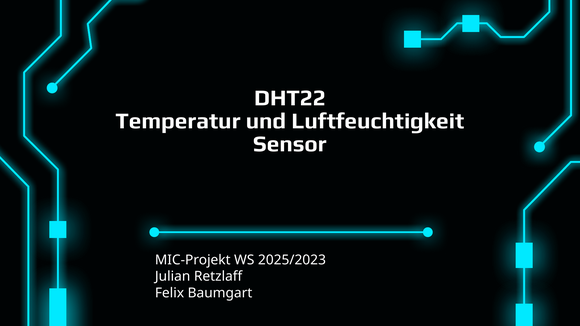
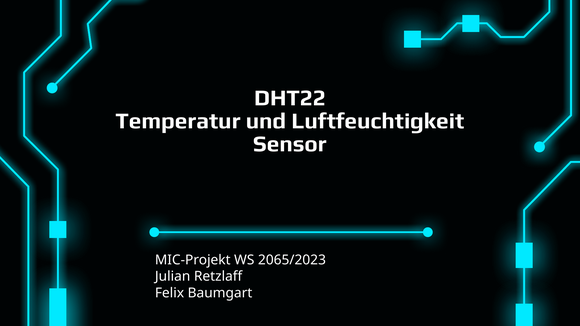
2025/2023: 2025/2023 -> 2065/2023 (292, 260)
